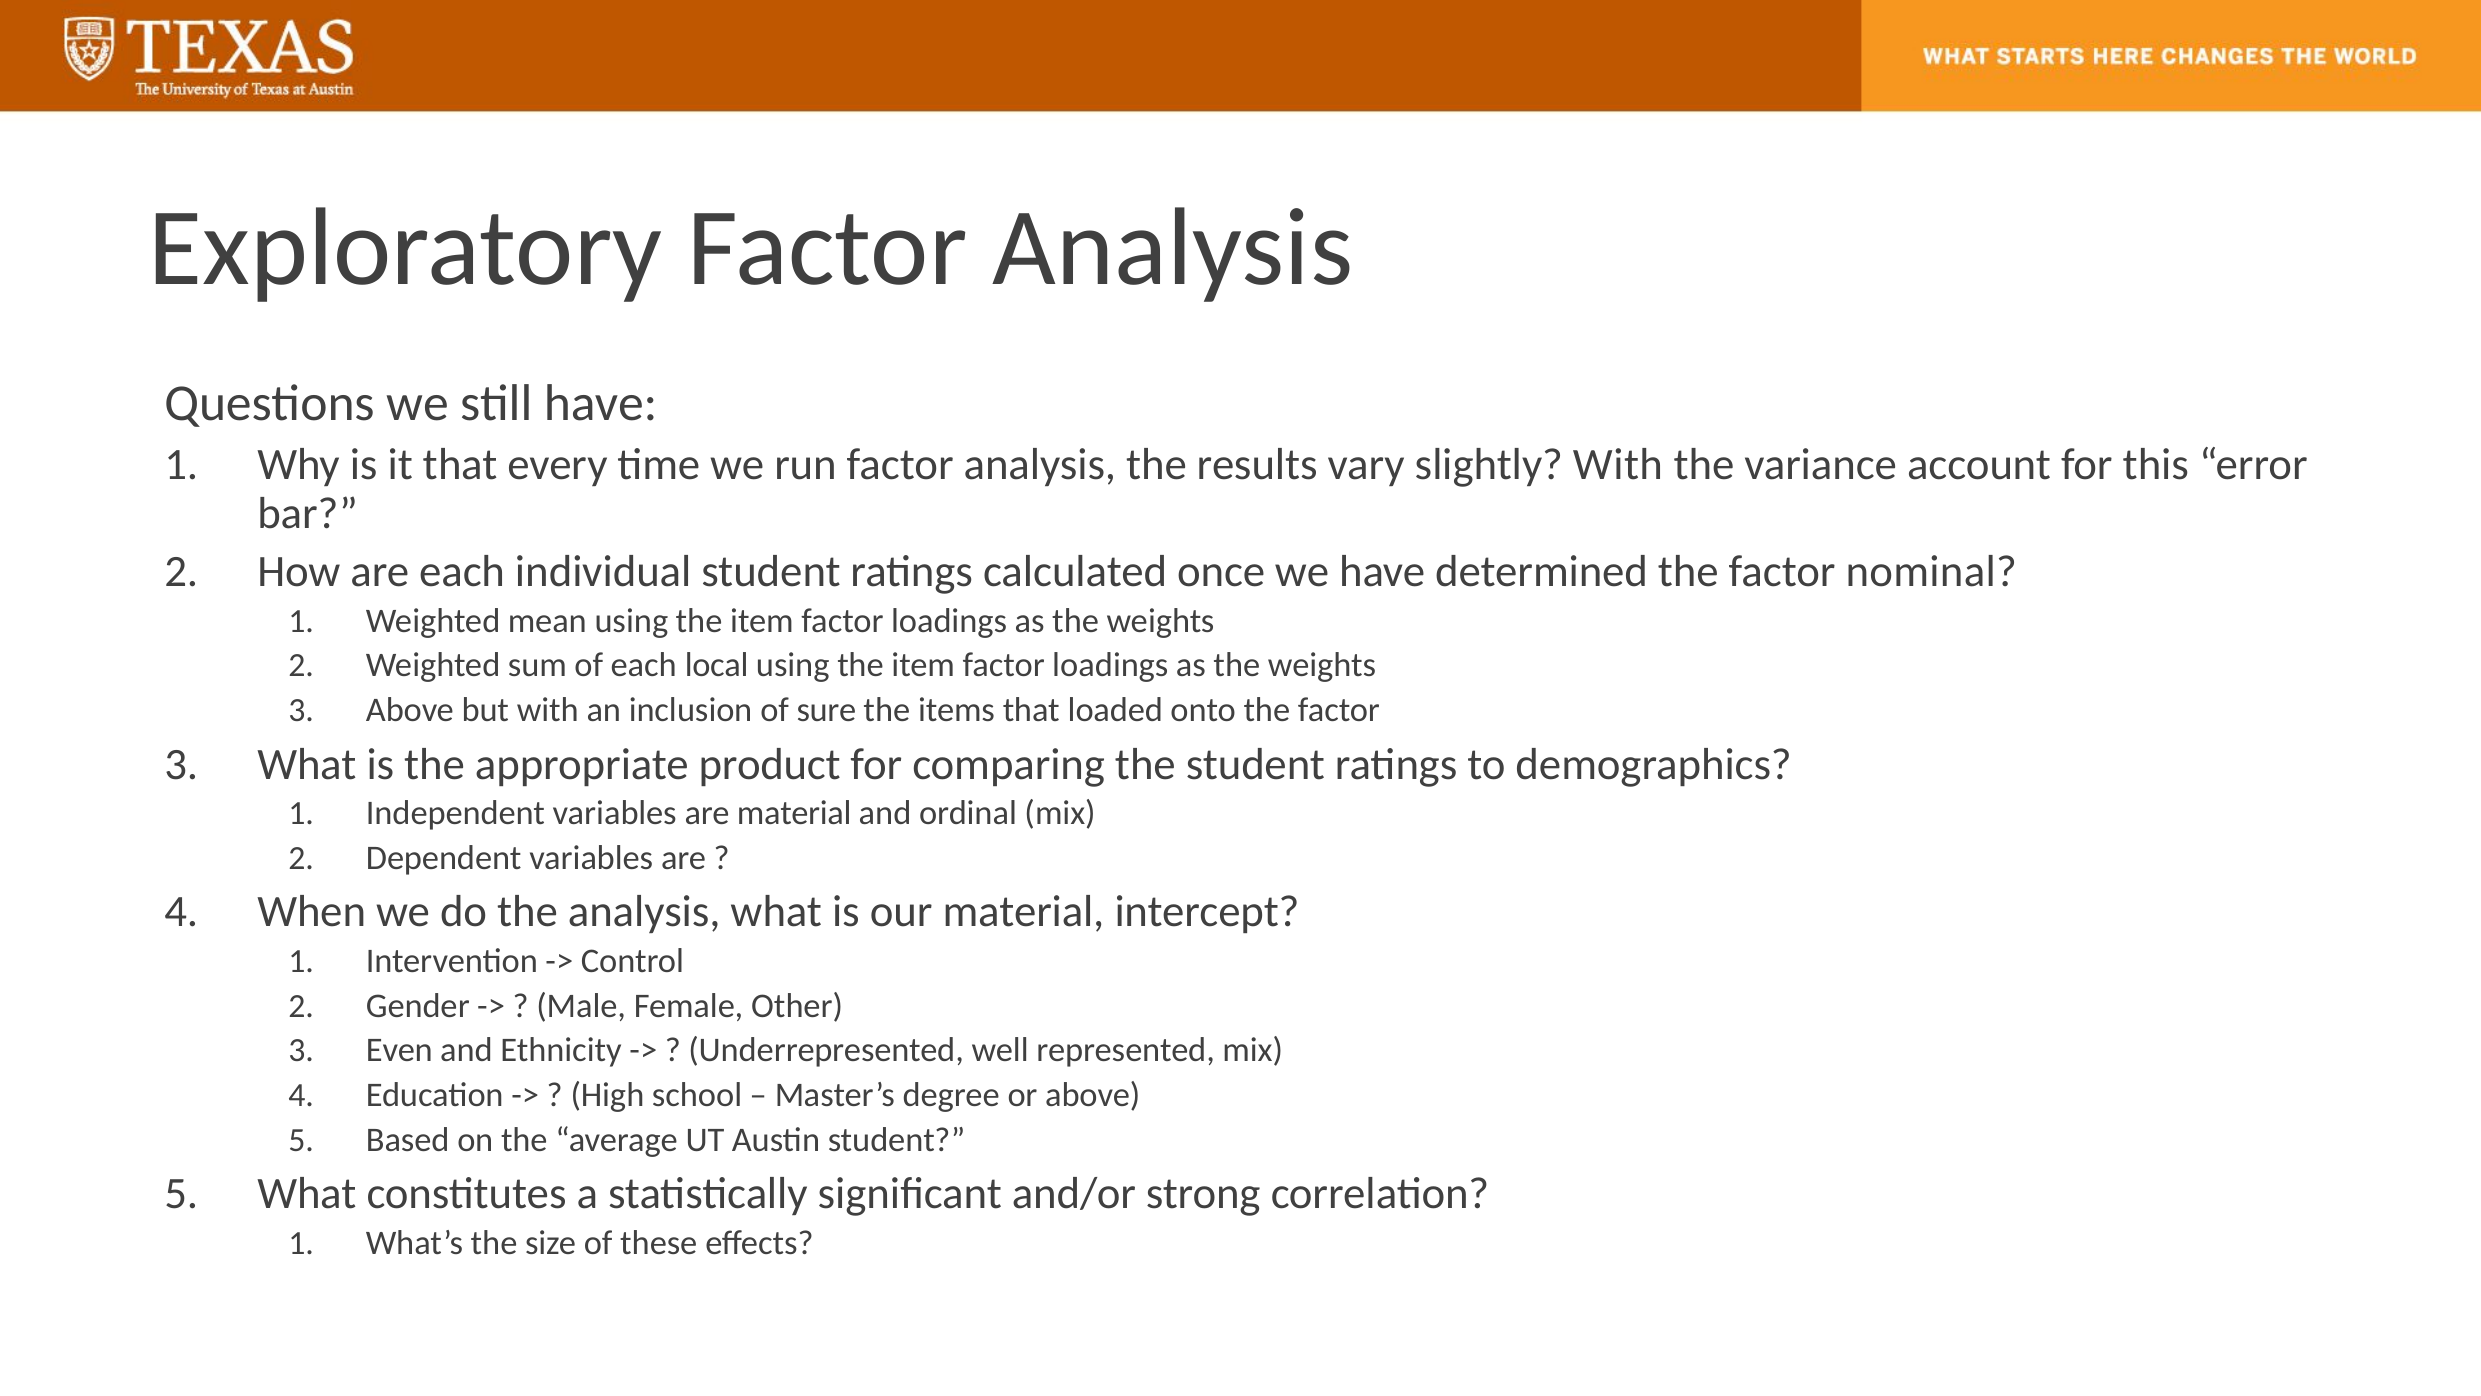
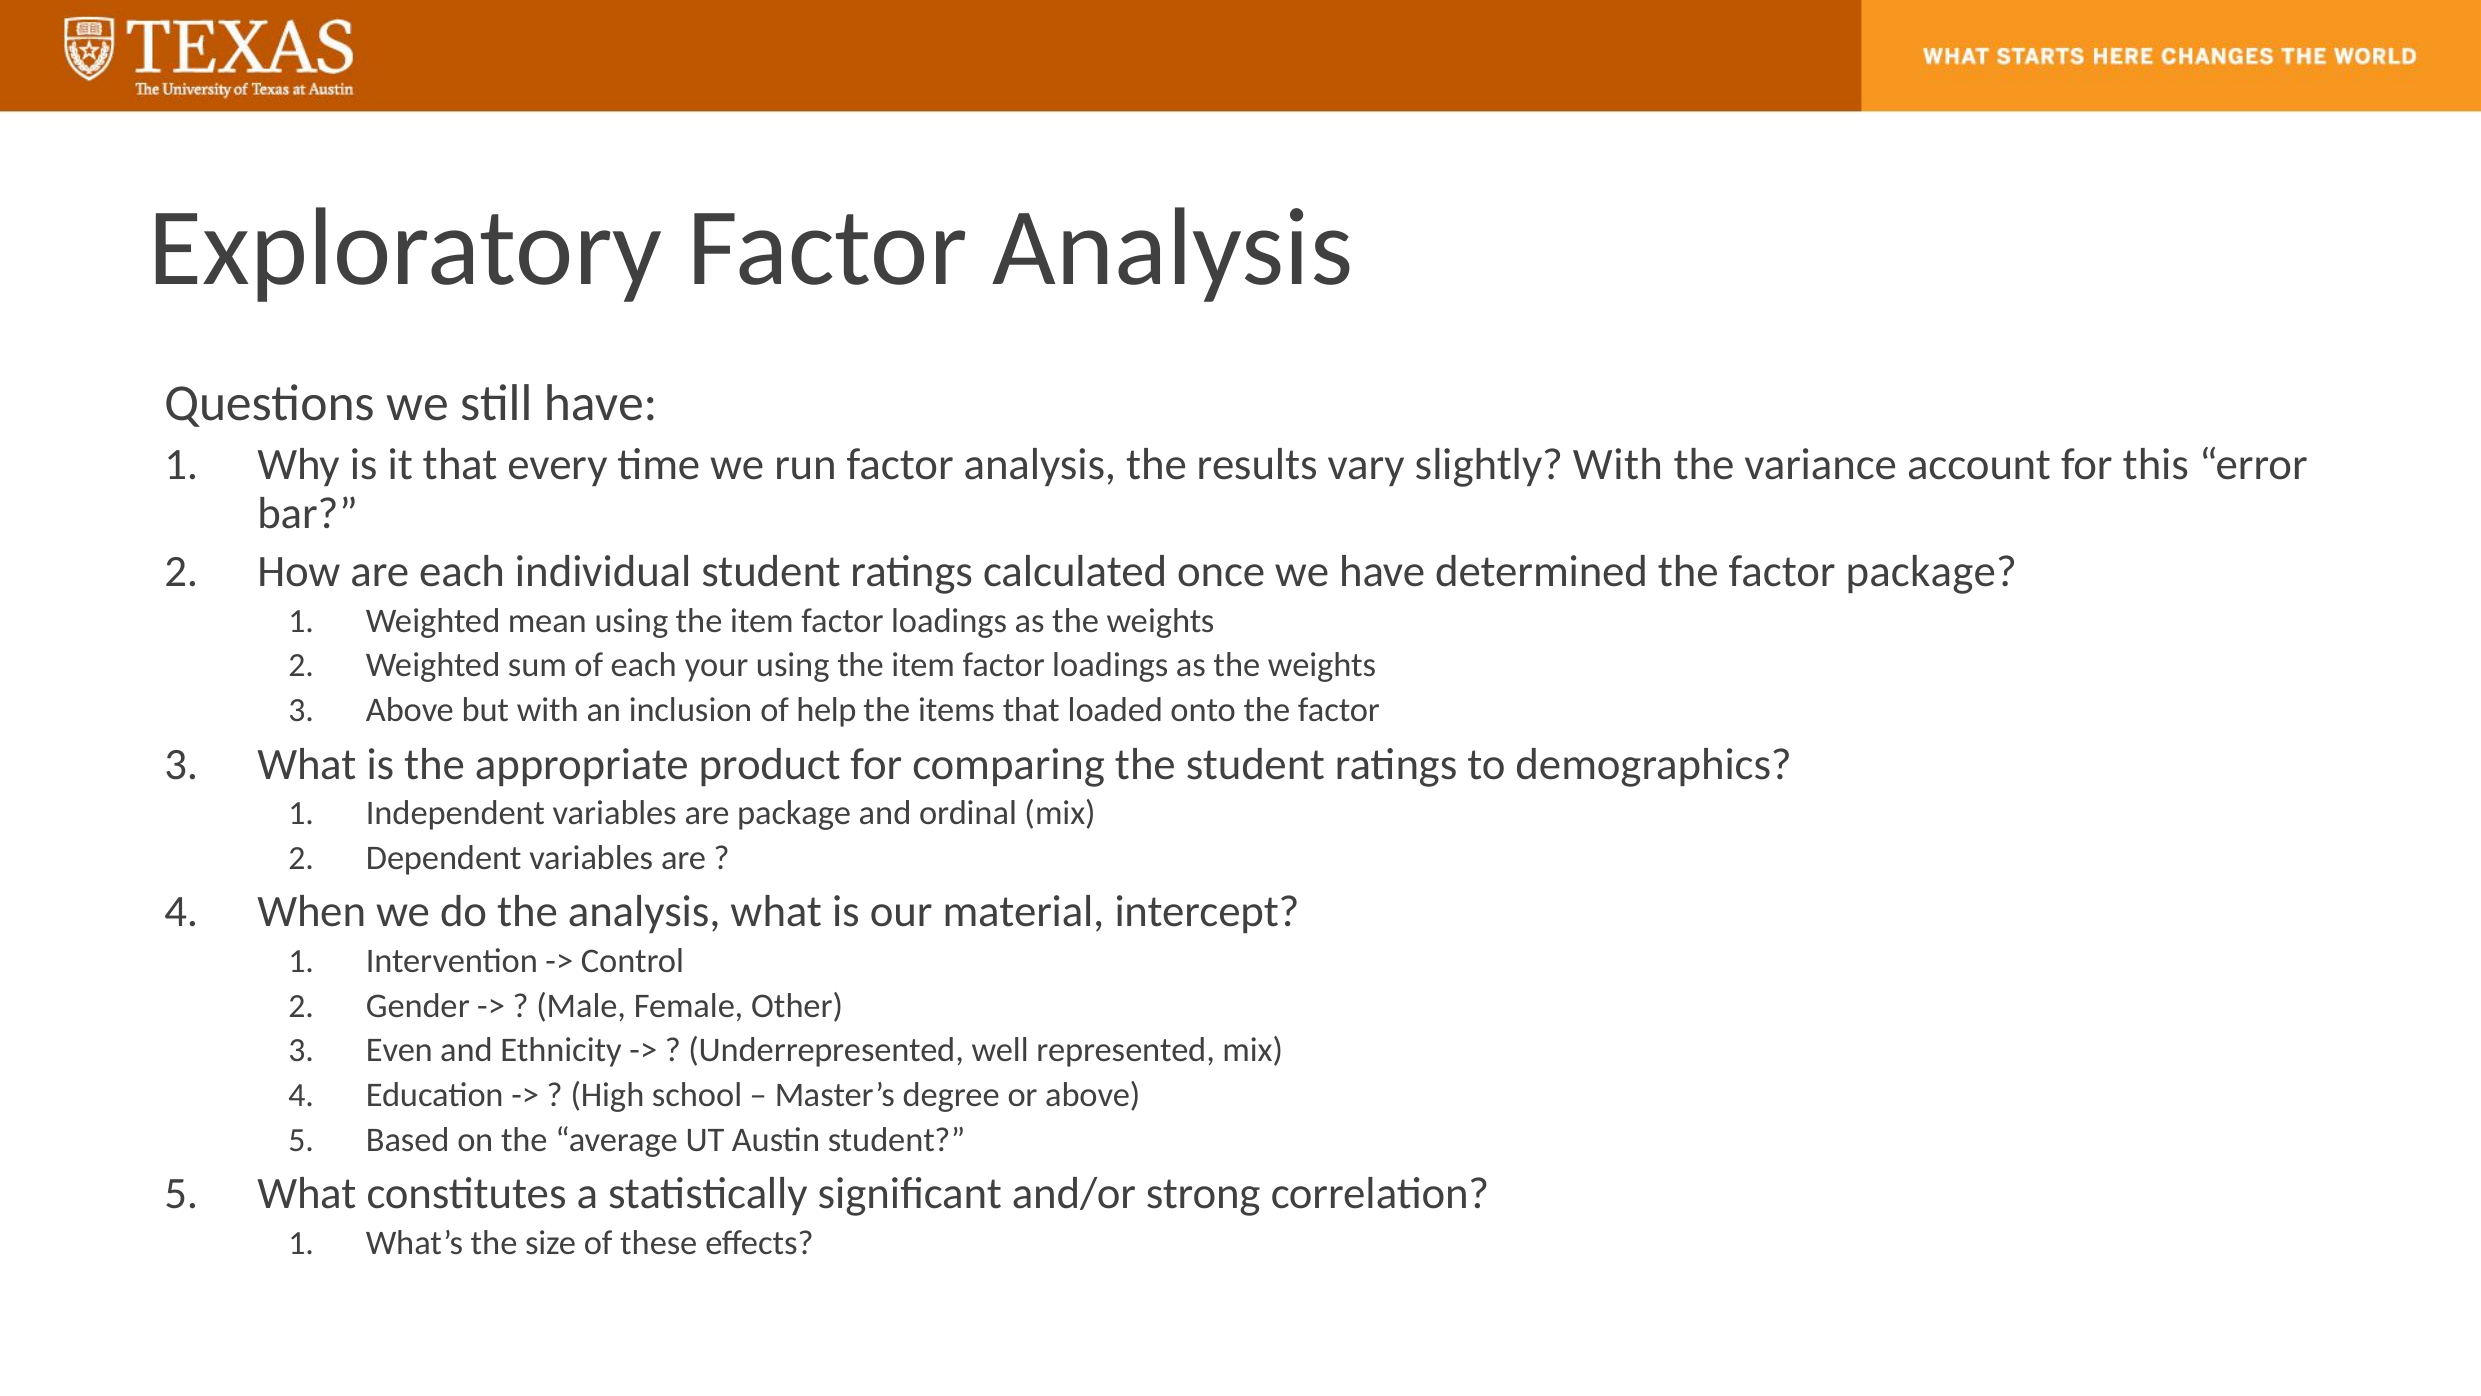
factor nominal: nominal -> package (1931, 572)
local: local -> your (717, 665)
sure: sure -> help (826, 710)
are material: material -> package (794, 813)
